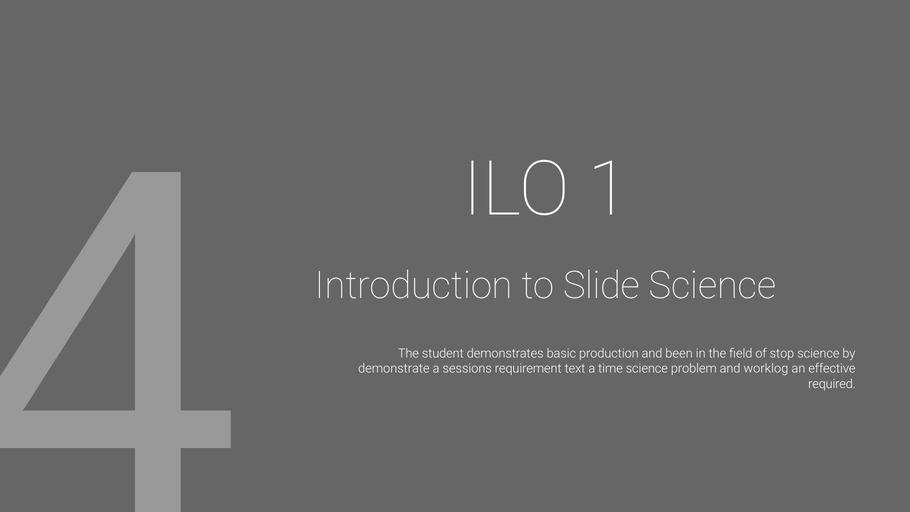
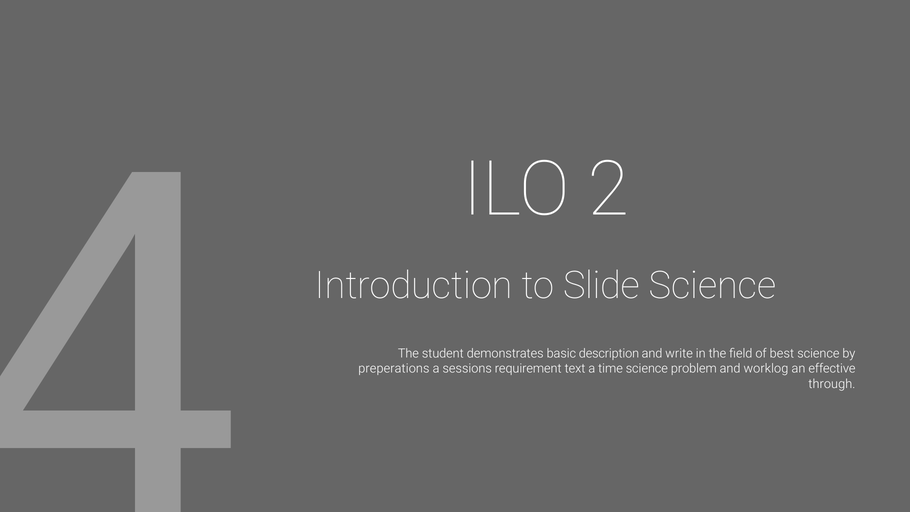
1: 1 -> 2 (609, 190)
production: production -> description (609, 354)
been: been -> write (679, 354)
stop: stop -> best (782, 354)
demonstrate: demonstrate -> preperations (394, 369)
required: required -> through (832, 384)
